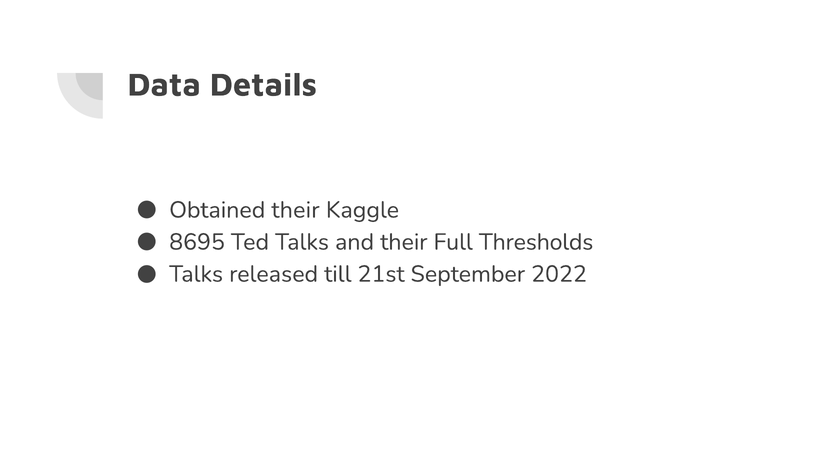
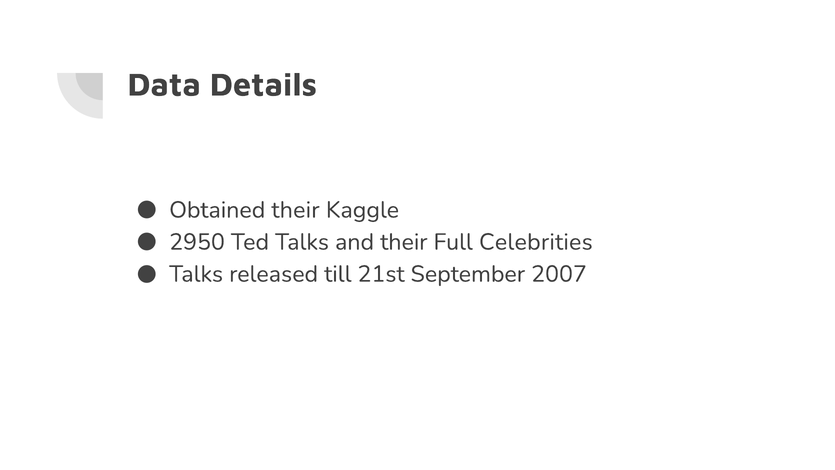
8695: 8695 -> 2950 (197, 242)
Thresholds: Thresholds -> Celebrities (536, 242)
2022: 2022 -> 2007 (559, 274)
